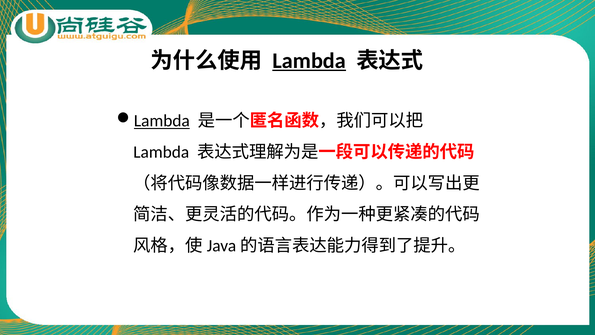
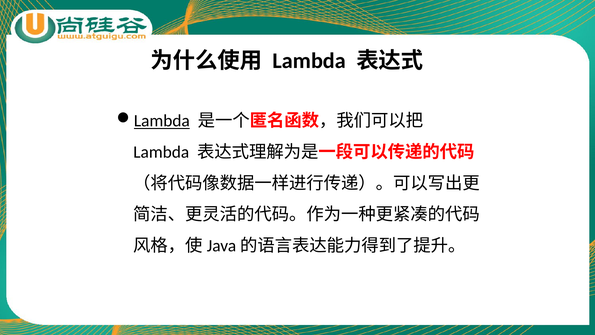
Lambda underline: present -> none (309, 61)
